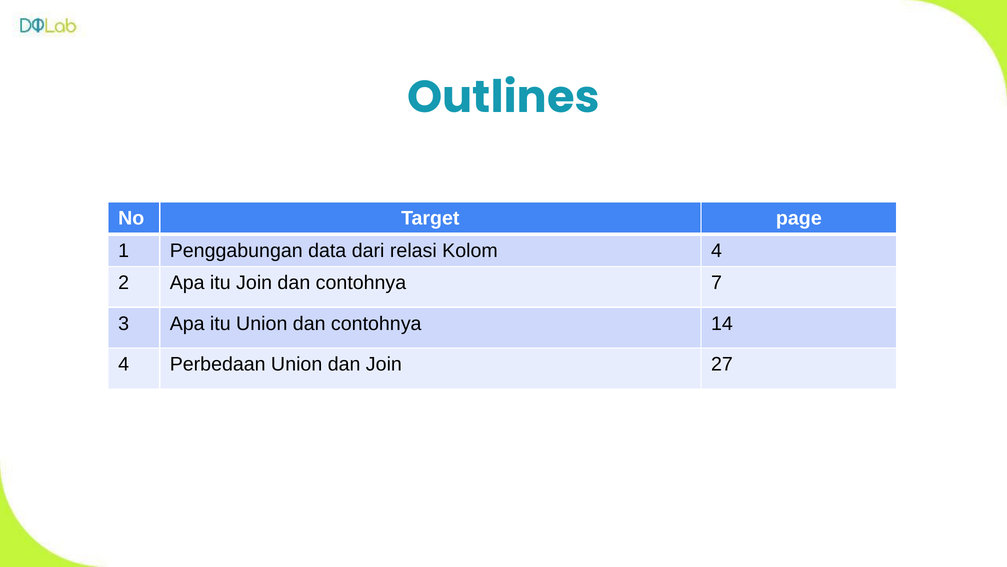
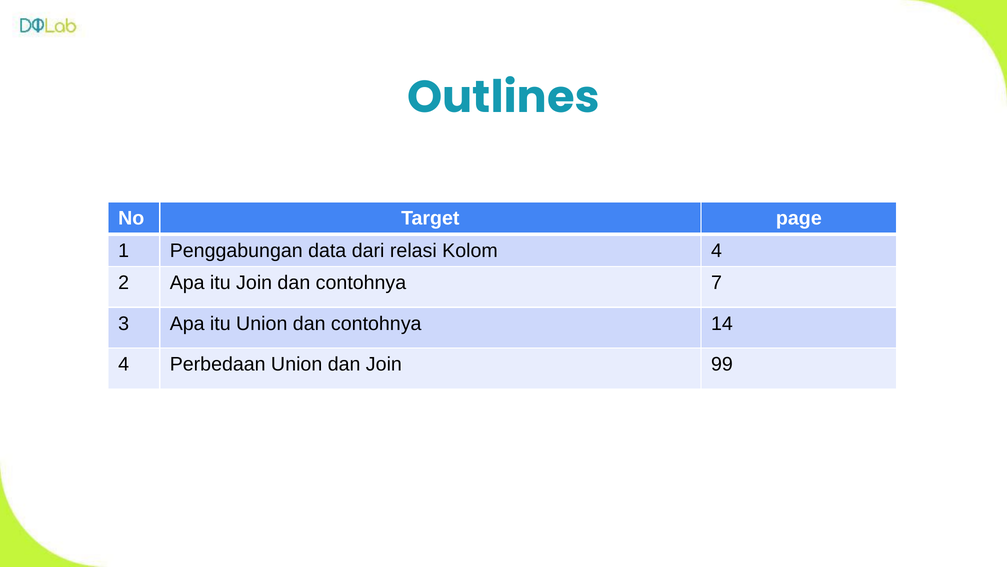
27: 27 -> 99 (722, 364)
